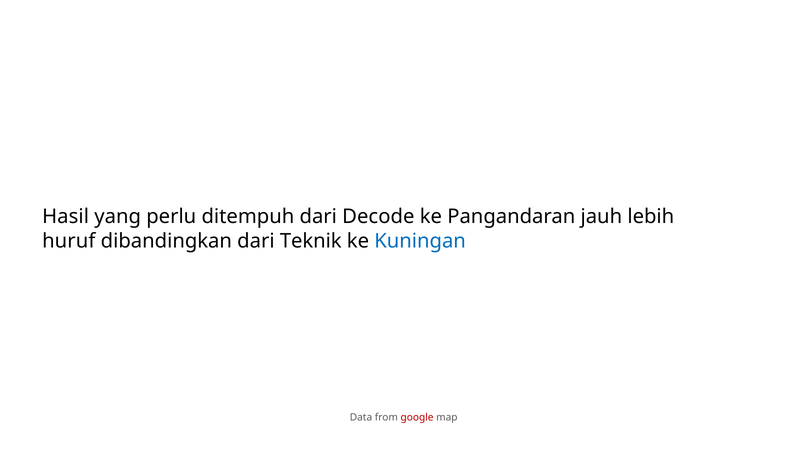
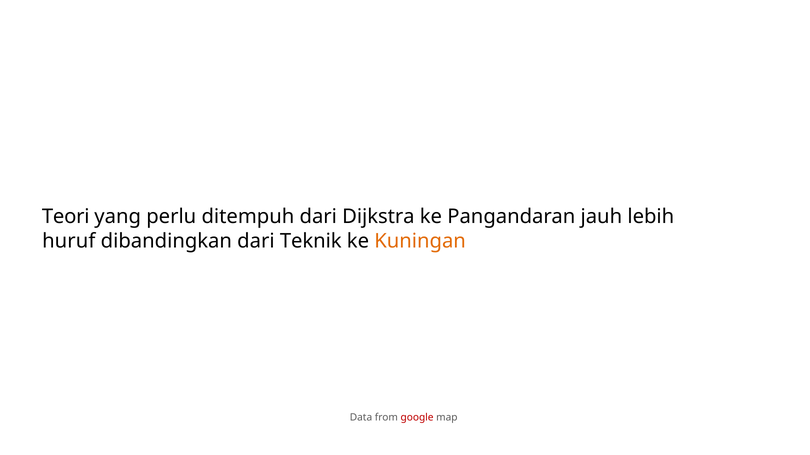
Hasil: Hasil -> Teori (66, 217)
Decode: Decode -> Dijkstra (378, 217)
Kuningan colour: blue -> orange (420, 241)
